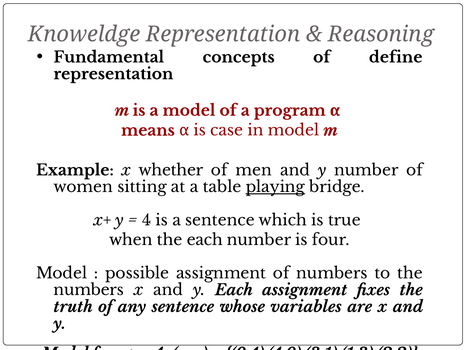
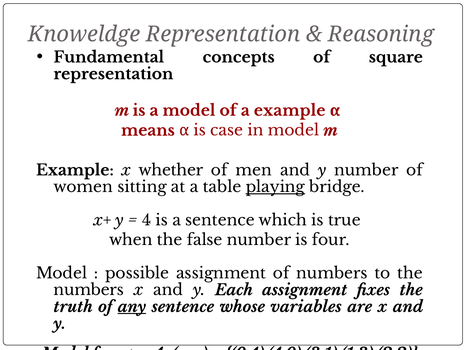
define: define -> square (396, 57)
a program: program -> example (290, 110)
the each: each -> false (205, 240)
any underline: none -> present (132, 306)
